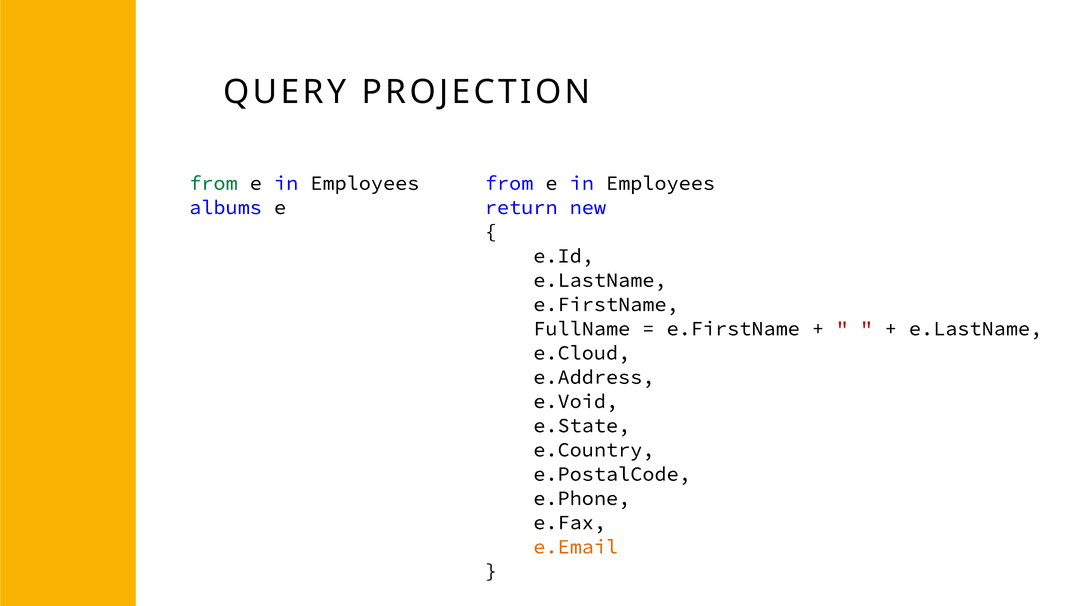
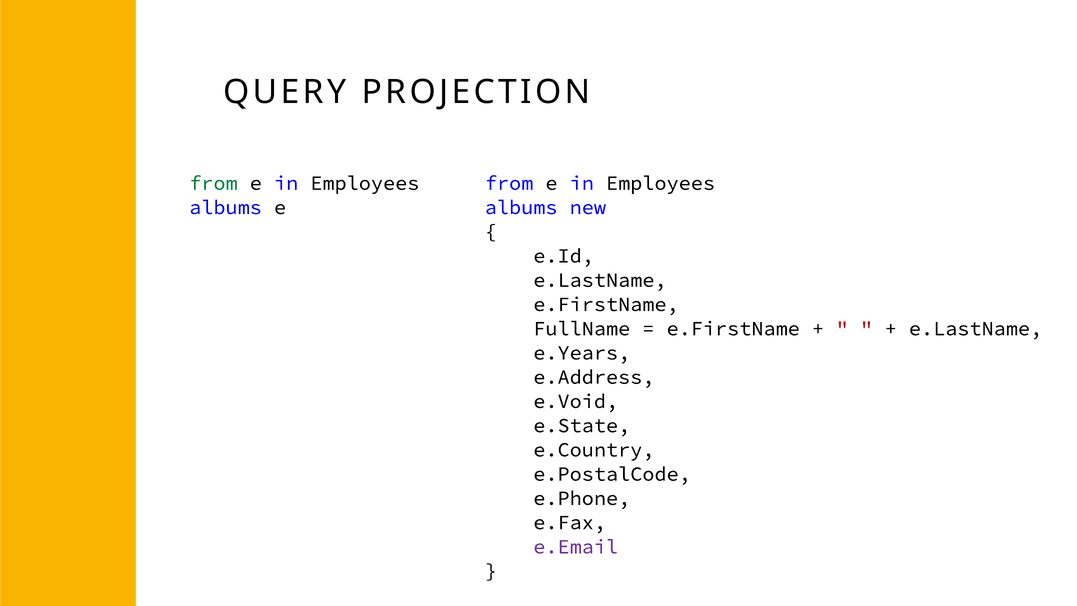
return: return -> albums (521, 207)
e.Cloud: e.Cloud -> e.Years (582, 353)
e.Email colour: orange -> purple (576, 547)
